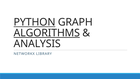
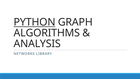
ALGORITHMS underline: present -> none (47, 33)
